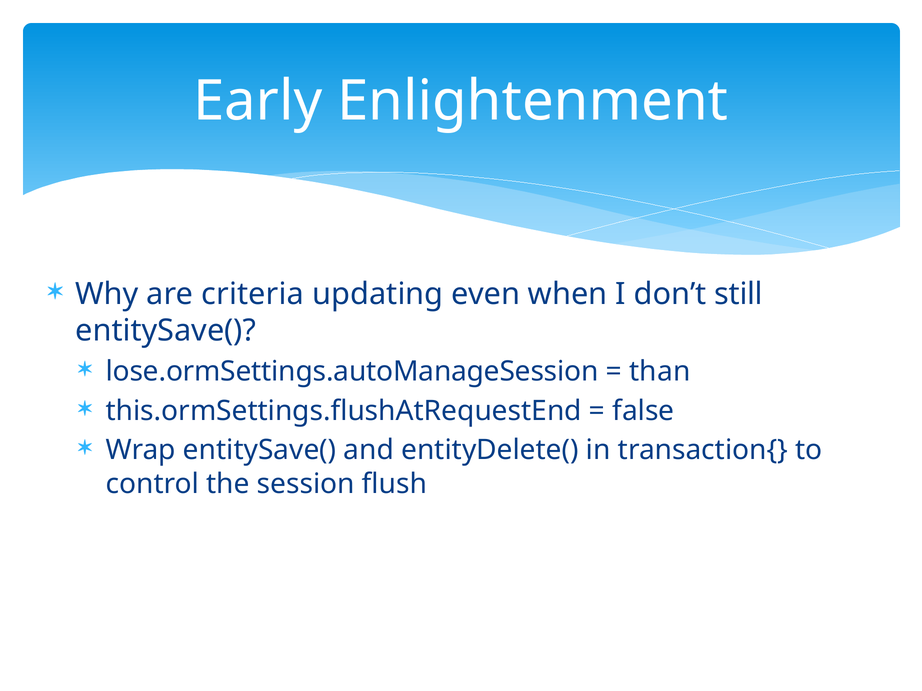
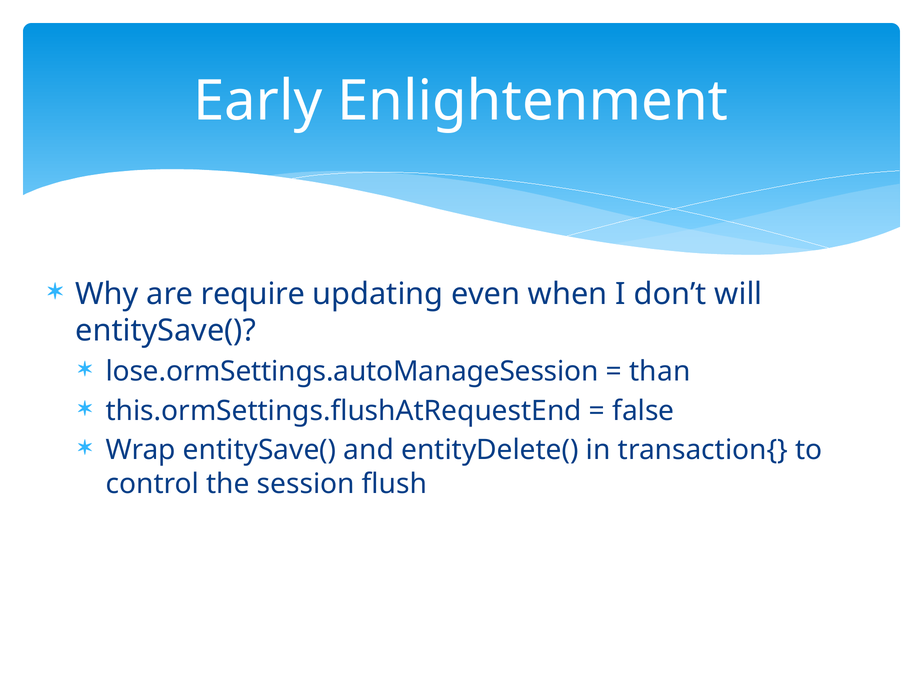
criteria: criteria -> require (253, 294)
still: still -> will (738, 294)
